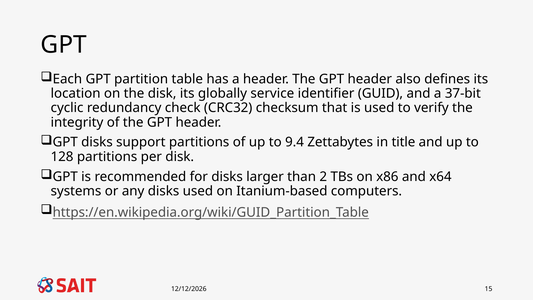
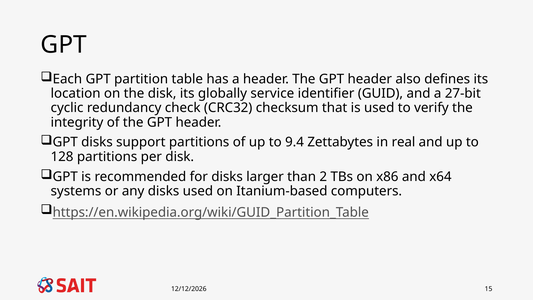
37-bit: 37-bit -> 27-bit (463, 93)
title: title -> real (403, 142)
